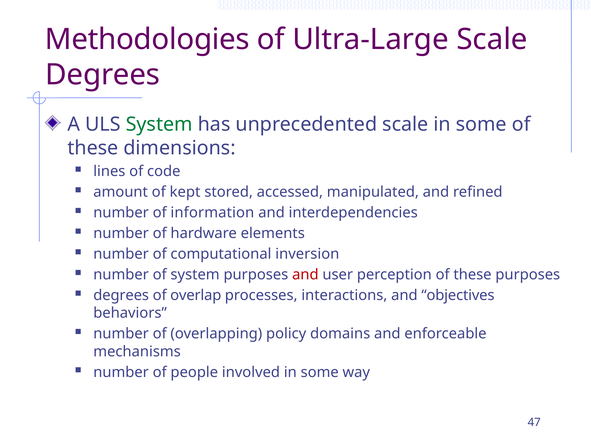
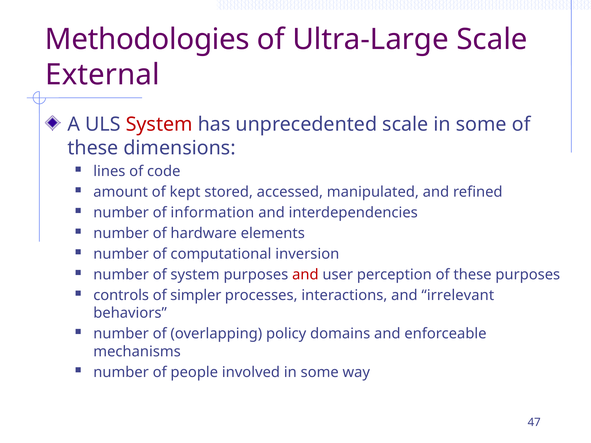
Degrees: Degrees -> External (103, 75)
System colour: green -> red (159, 125)
degrees: degrees -> controls (121, 296)
overlap: overlap -> simpler (196, 296)
objectives: objectives -> irrelevant (458, 296)
